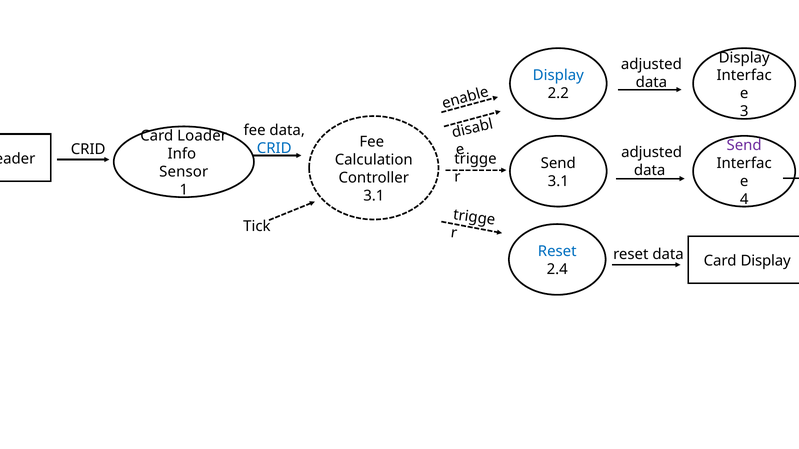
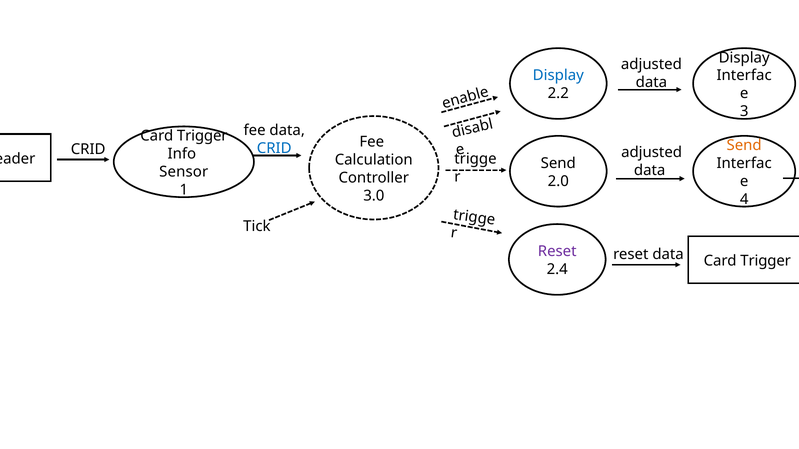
Loader: Loader -> Trigger (202, 136)
Send colour: purple -> orange (744, 145)
3.1: 3.1 -> 2.0 (558, 181)
3.1: 3.1 -> 3.0 (374, 196)
Reset colour: blue -> purple (557, 252)
Display: Display -> Trigger (766, 261)
